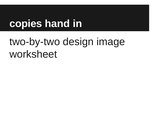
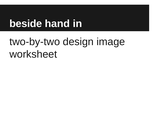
copies: copies -> beside (26, 24)
